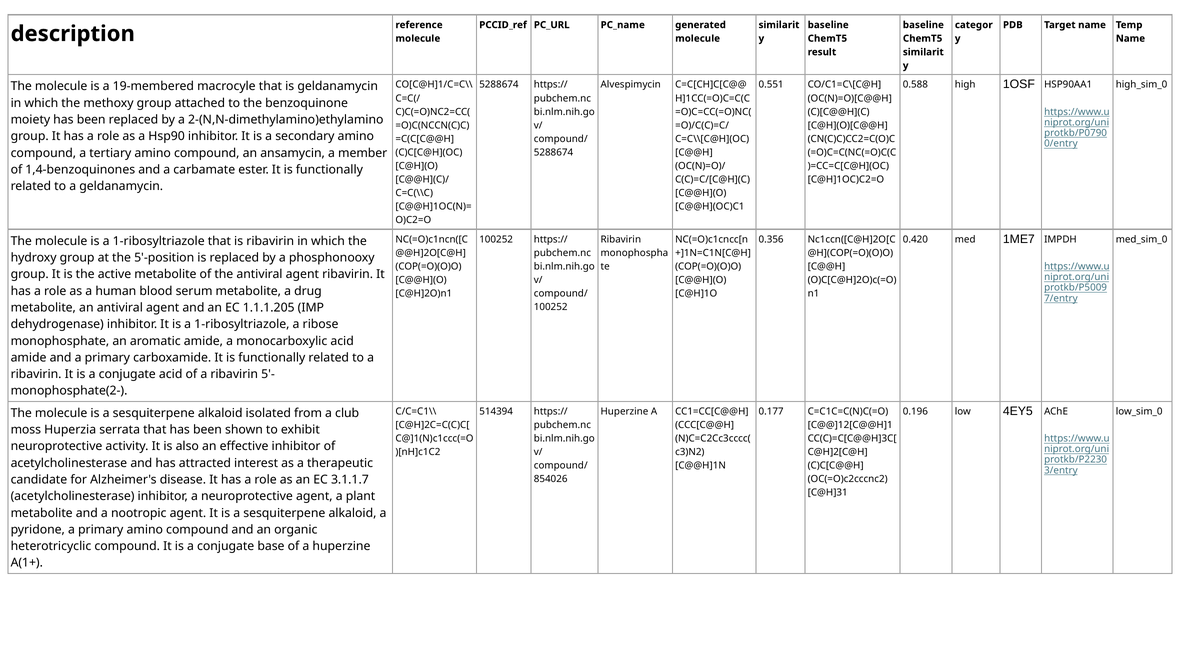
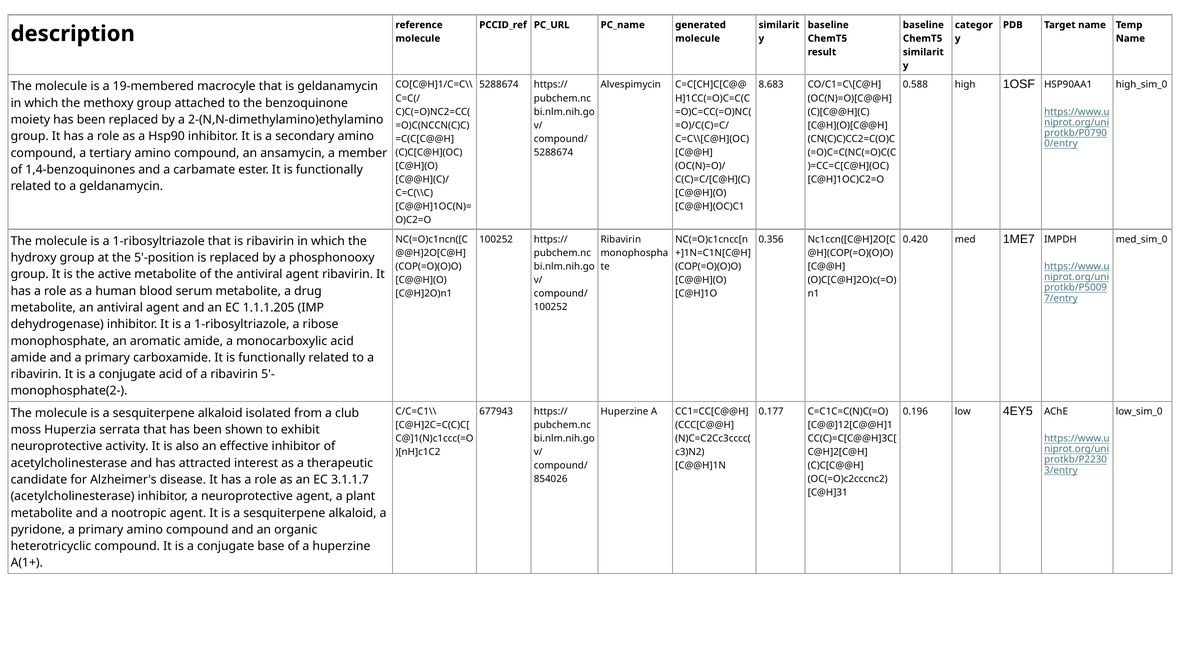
0.551: 0.551 -> 8.683 (771, 85)
514394: 514394 -> 677943 (496, 412)
